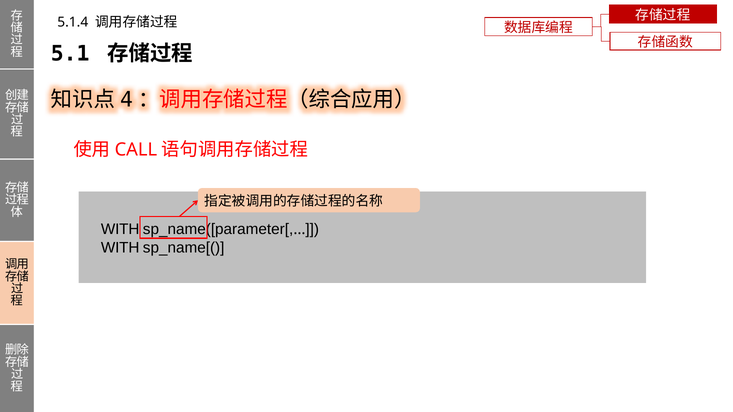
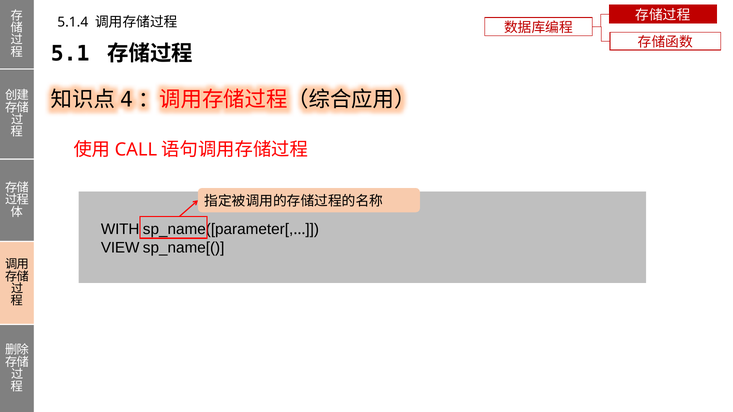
WITH: WITH -> VIEW (120, 248)
